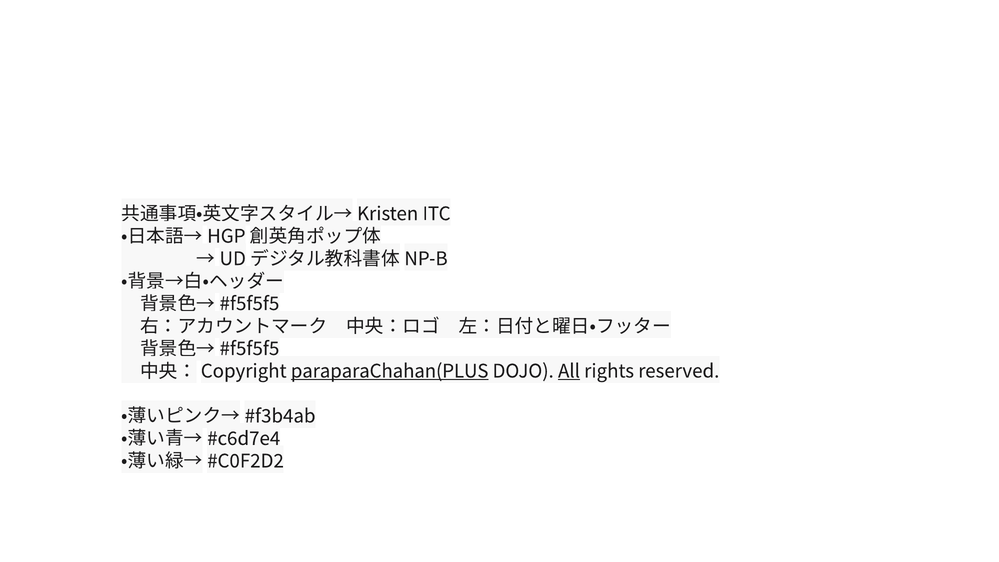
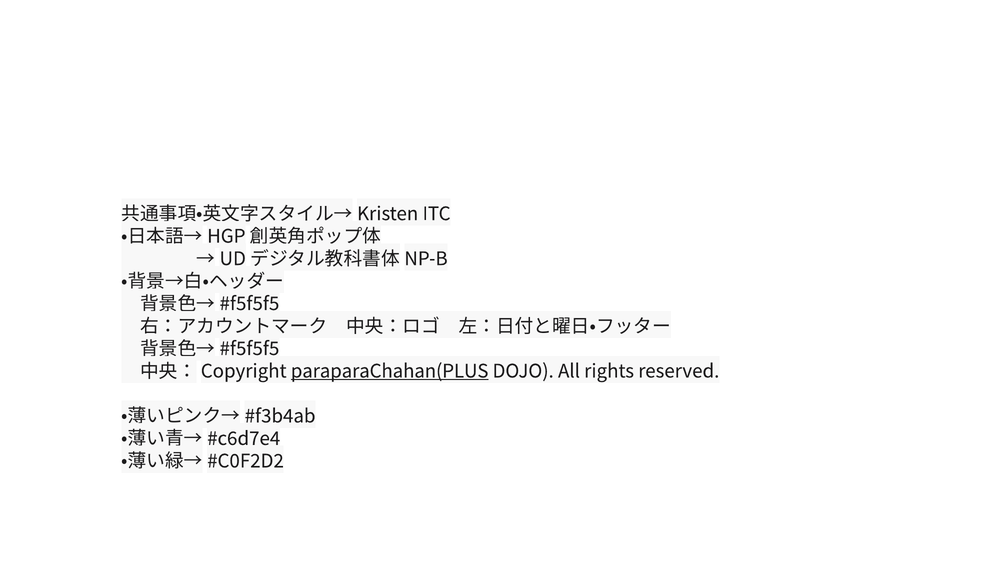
All underline: present -> none (569, 371)
